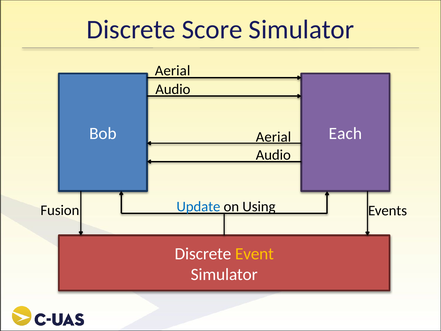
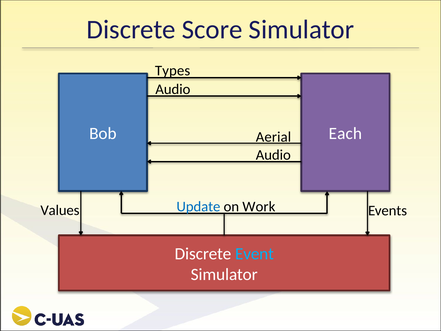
Aerial: Aerial -> Types (173, 71)
Using: Using -> Work (259, 207)
Fusion: Fusion -> Values (60, 210)
Event colour: yellow -> light blue (254, 254)
